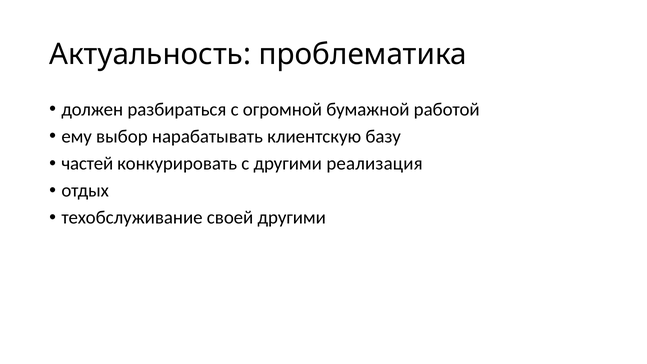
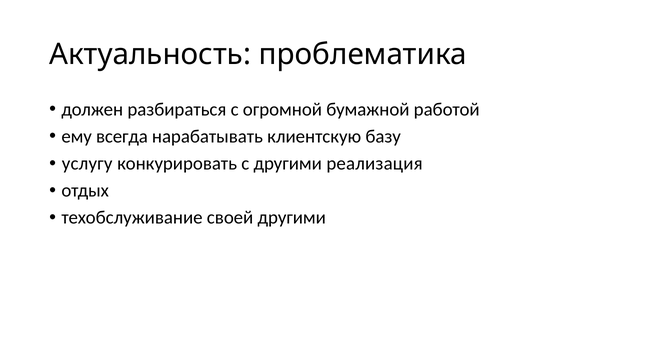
выбор: выбор -> всегда (122, 136)
частей: частей -> услугу (87, 164)
